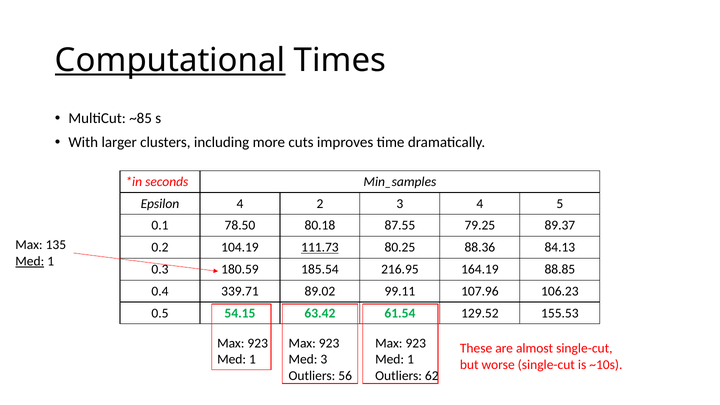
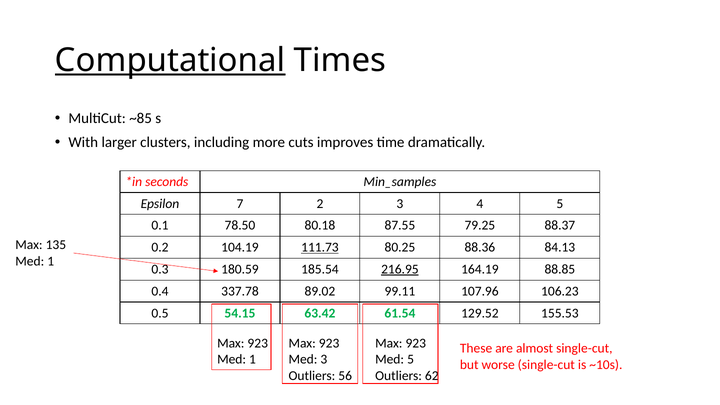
Epsilon 4: 4 -> 7 (240, 204)
89.37: 89.37 -> 88.37 (560, 225)
Med underline: present -> none (30, 261)
216.95 underline: none -> present (400, 269)
339.71: 339.71 -> 337.78 (240, 291)
1: 1 -> 5 (411, 359)
